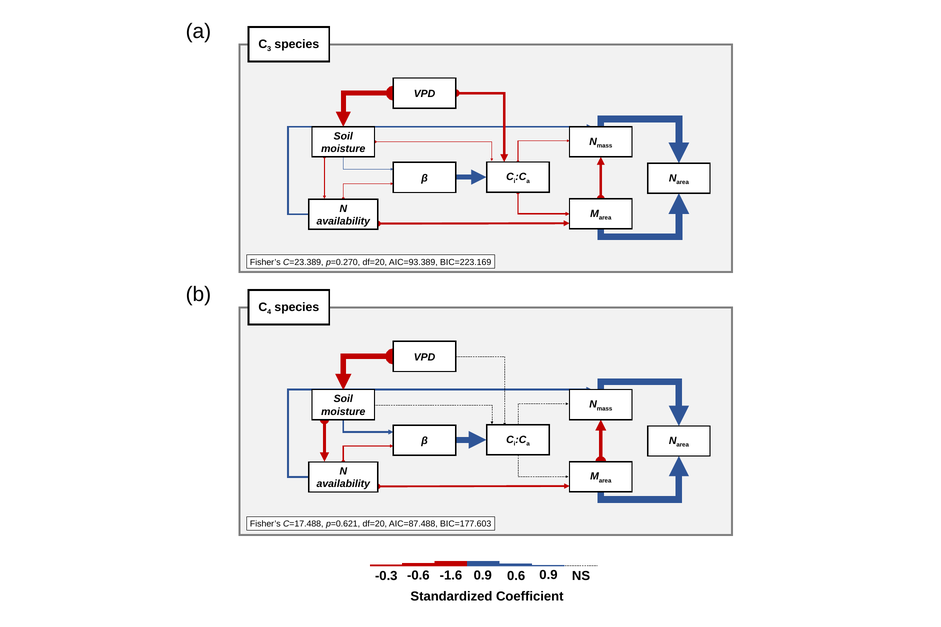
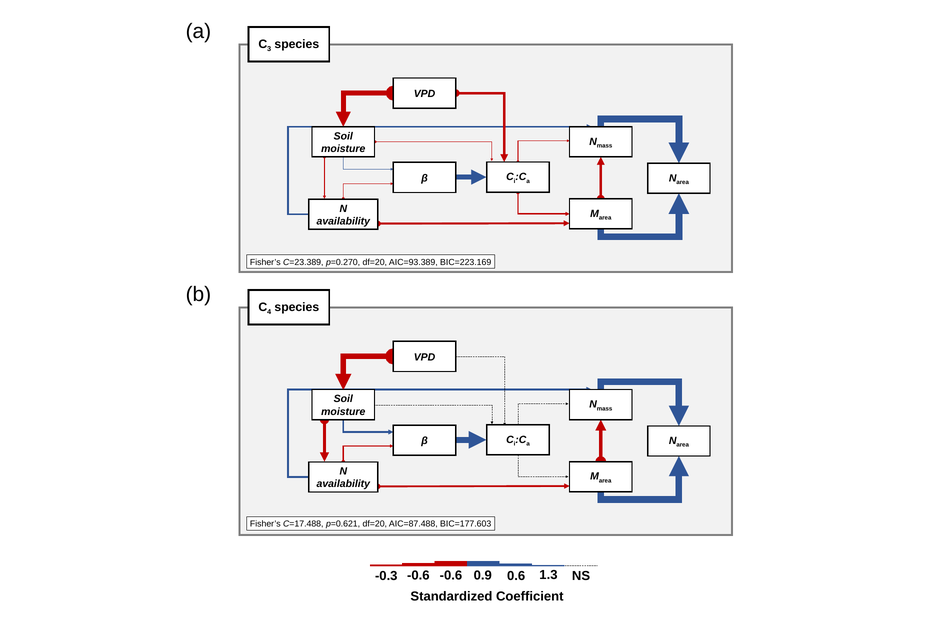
-1.6: -1.6 -> -0.6 (451, 576)
0.6 0.9: 0.9 -> 1.3 (548, 575)
